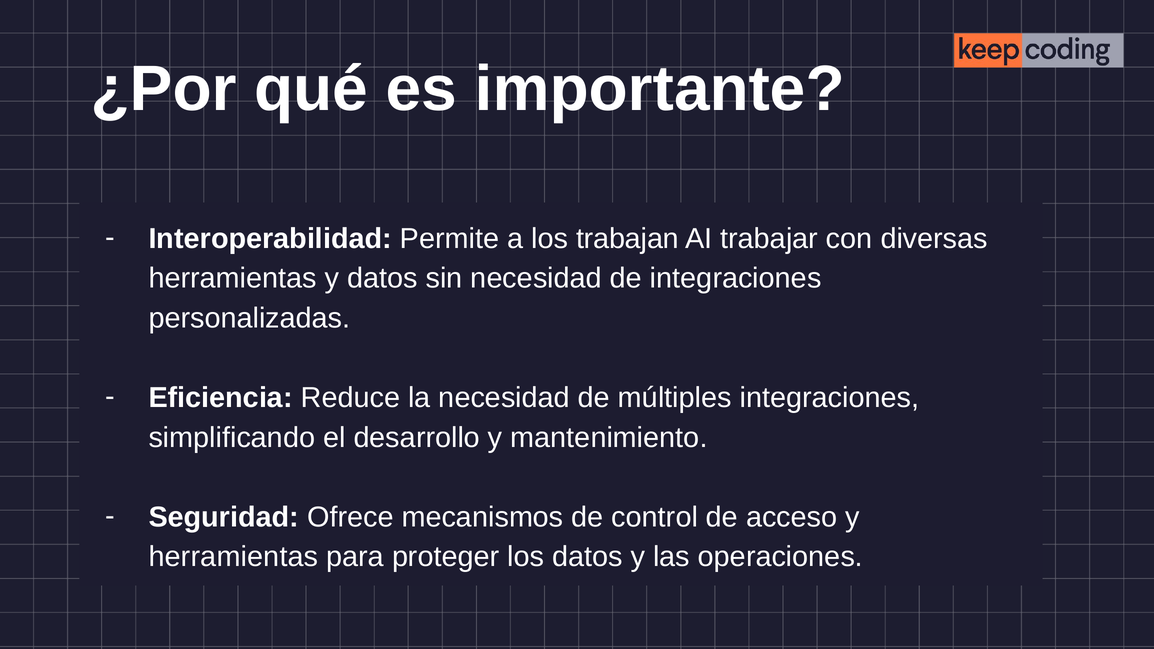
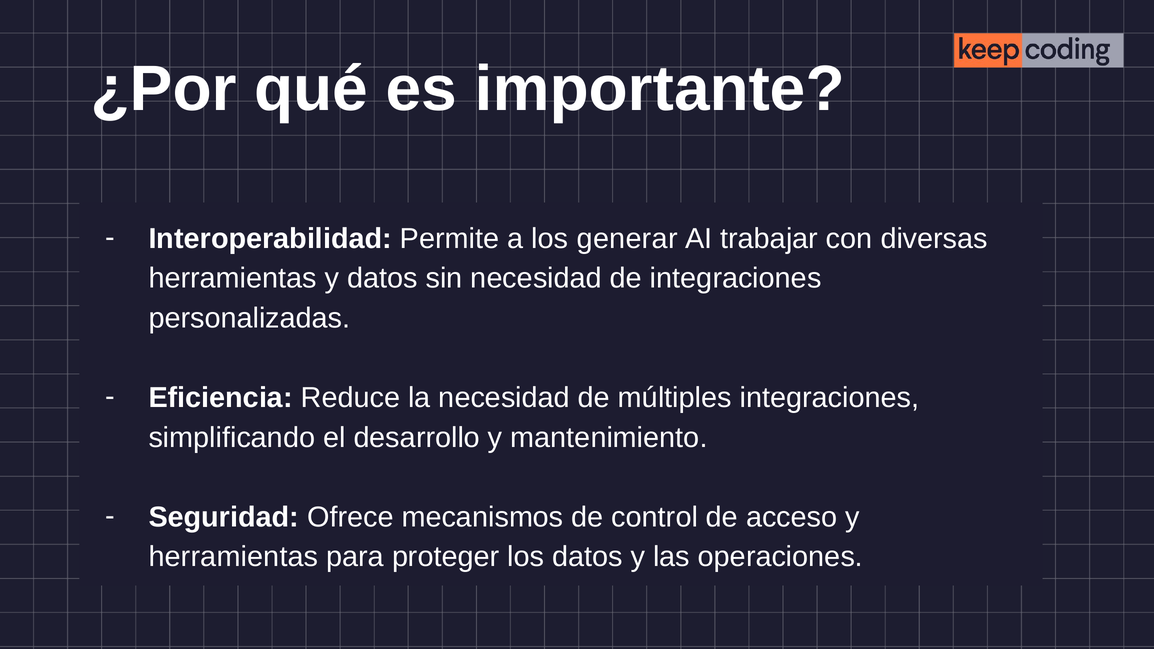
trabajan: trabajan -> generar (627, 239)
